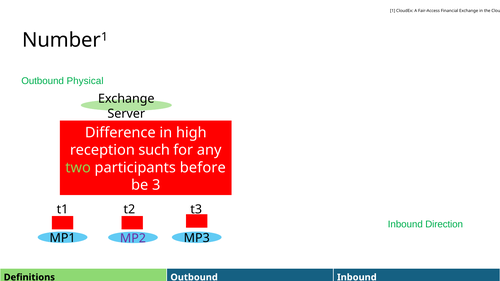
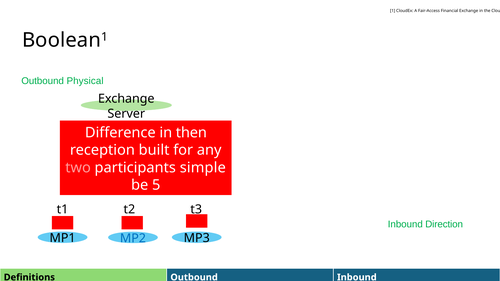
Number: Number -> Boolean (61, 40)
high: high -> then (191, 133)
such: such -> built (154, 150)
two colour: light green -> pink (78, 168)
before: before -> simple (203, 168)
3: 3 -> 5 (156, 185)
MP2 colour: purple -> blue (133, 238)
